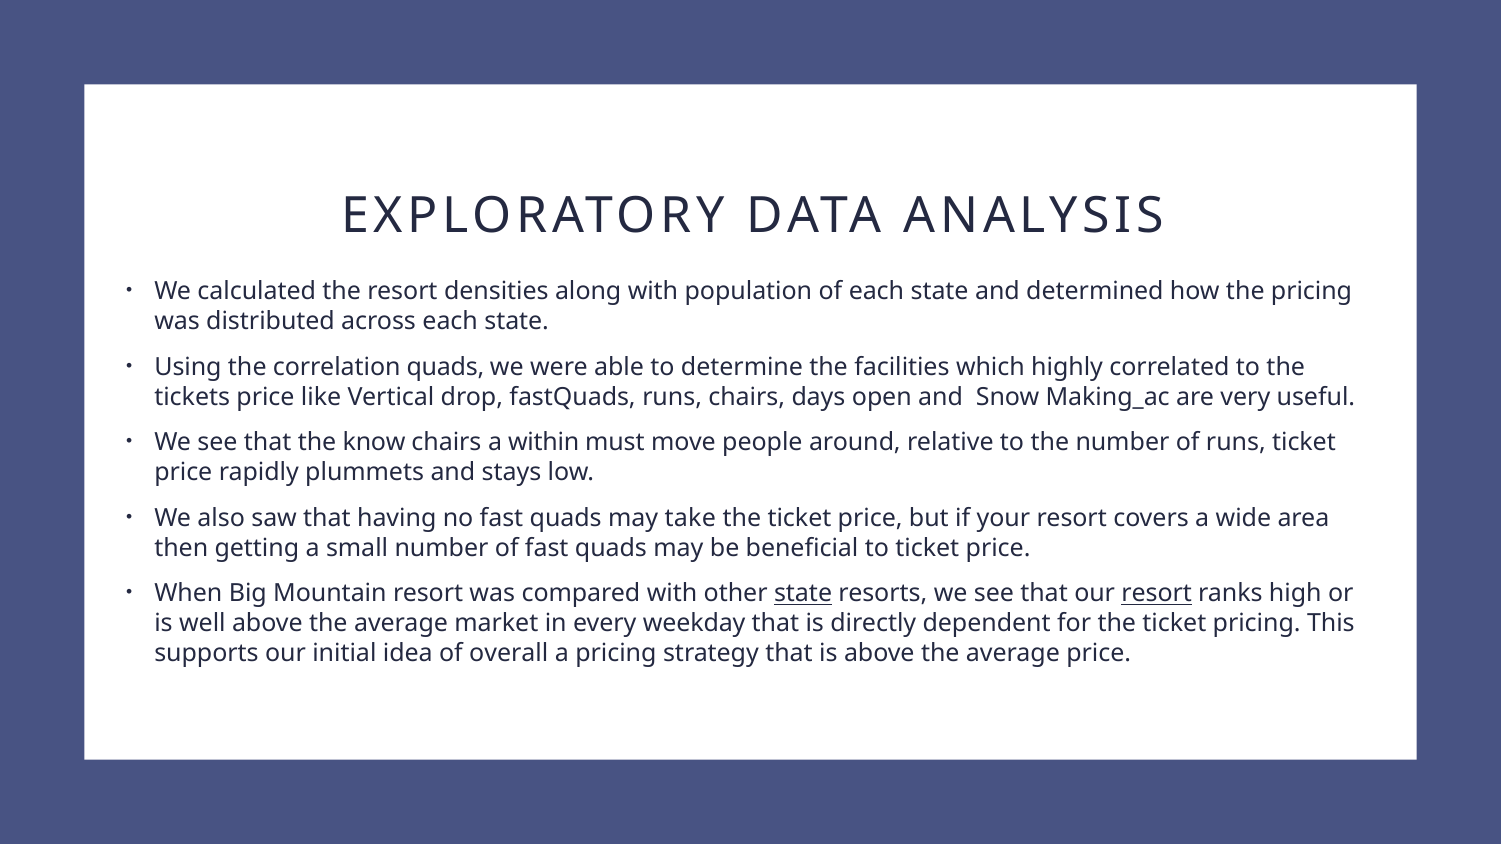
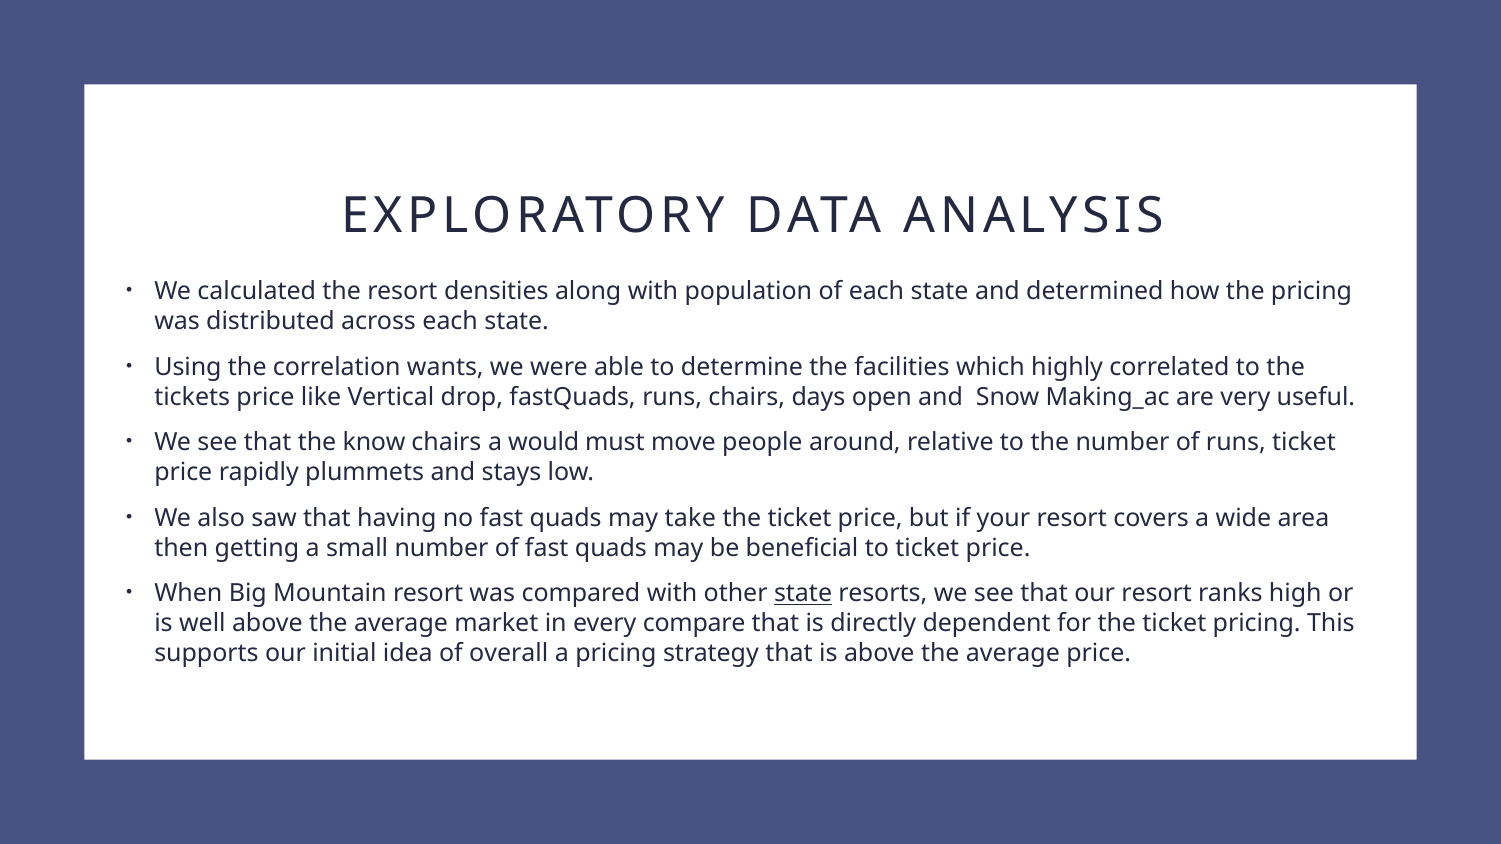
correlation quads: quads -> wants (445, 367)
within: within -> would (544, 443)
resort underline: present -> none (1157, 594)
weekday: weekday -> compare (694, 624)
